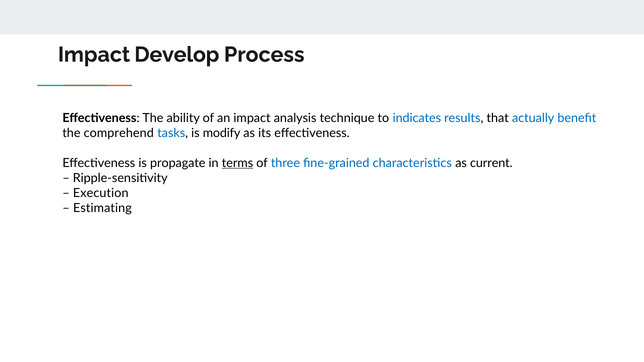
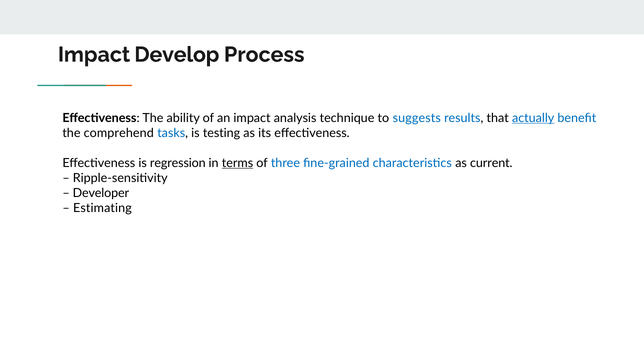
indicates: indicates -> suggests (417, 118)
actually underline: none -> present (533, 118)
modify: modify -> testing (222, 133)
propagate: propagate -> regression (178, 163)
Execution: Execution -> Developer (101, 193)
